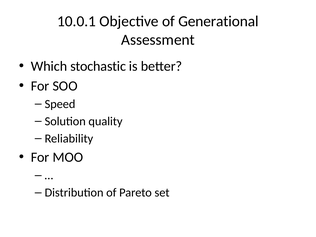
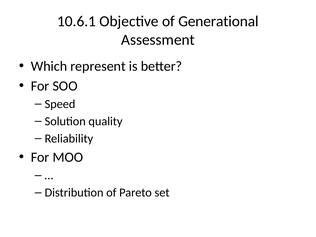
10.0.1: 10.0.1 -> 10.6.1 (77, 21)
stochastic: stochastic -> represent (98, 66)
